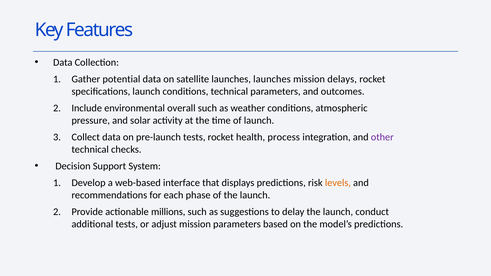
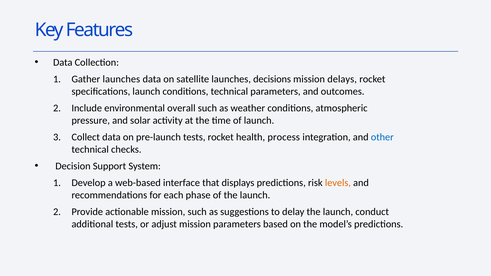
Gather potential: potential -> launches (121, 79)
launches launches: launches -> decisions (272, 79)
other colour: purple -> blue (382, 137)
actionable millions: millions -> mission (168, 212)
